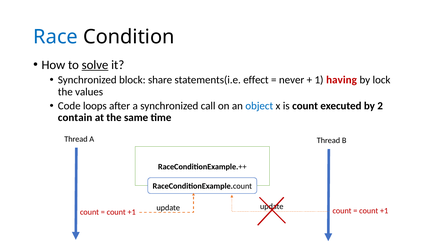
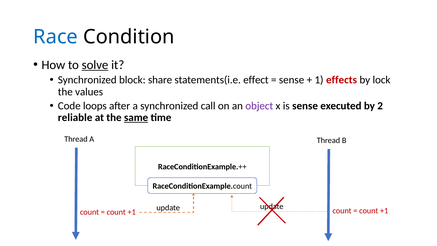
never: never -> sense (292, 80)
having: having -> effects (342, 80)
object colour: blue -> purple (259, 106)
is count: count -> sense (305, 106)
contain: contain -> reliable (75, 118)
same underline: none -> present (136, 118)
